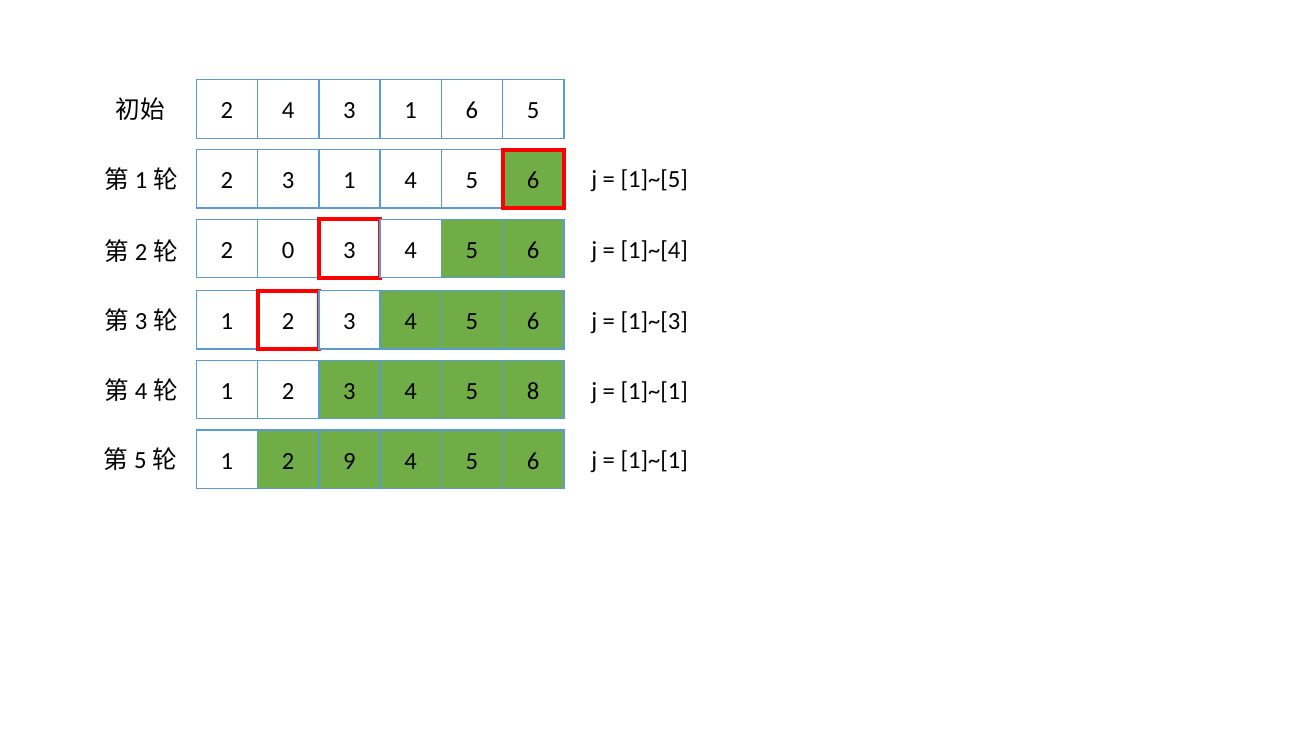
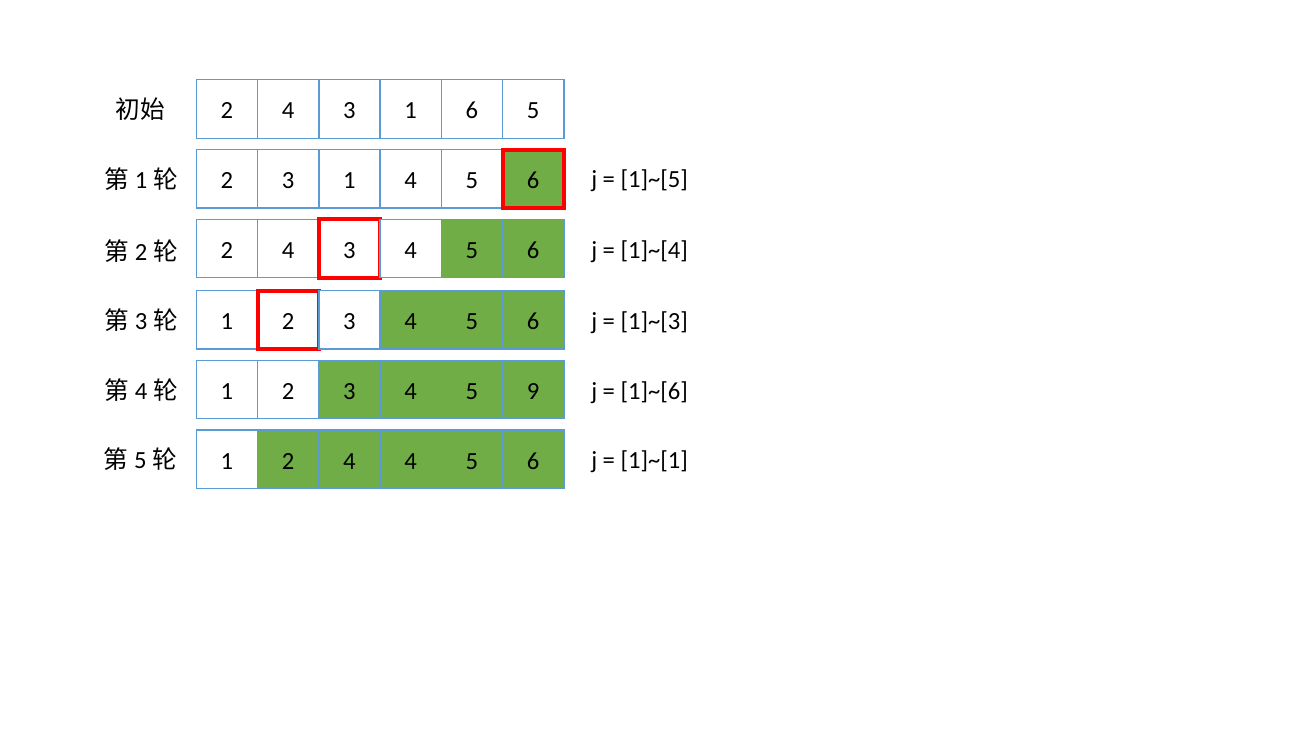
0: 0 -> 4 (288, 250)
1]~[1: 1]~[1 -> 1]~[6 (654, 391)
8: 8 -> 9 (533, 391)
1 2 9: 9 -> 4 (349, 461)
